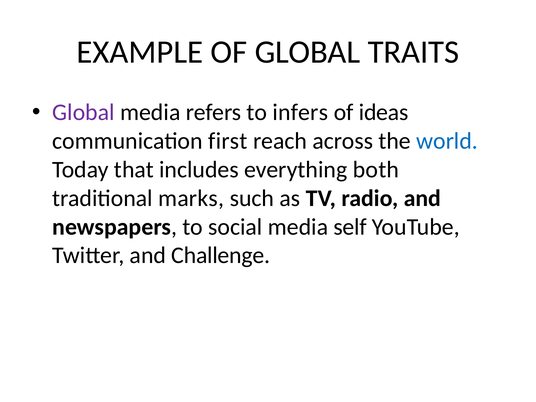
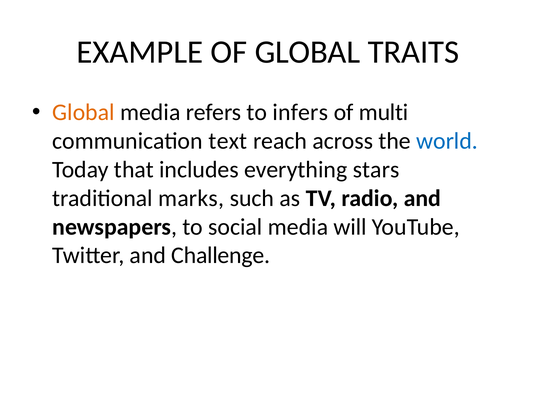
Global colour: purple -> orange (83, 112)
ideas: ideas -> multi (384, 112)
first: first -> text (228, 141)
both: both -> stars (376, 170)
self: self -> will (350, 227)
